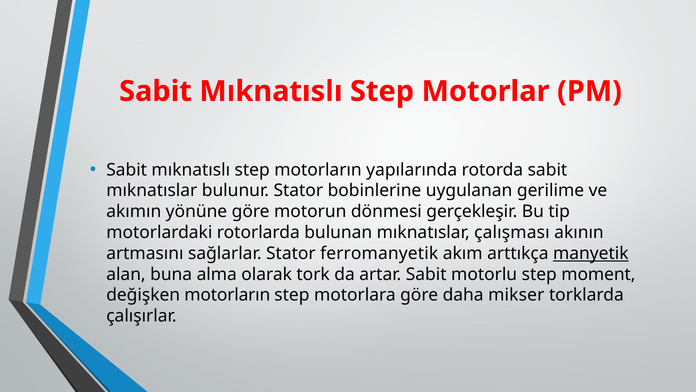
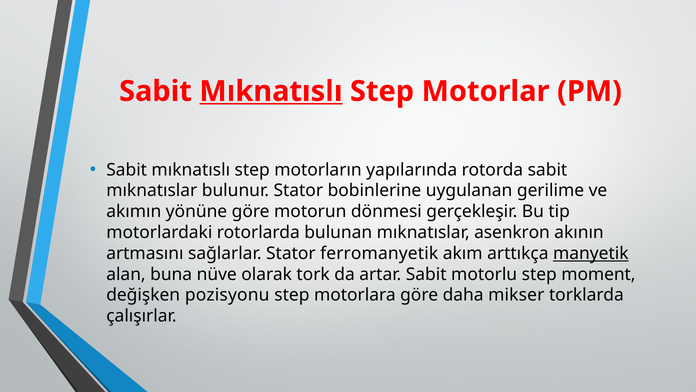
Mıknatıslı underline: none -> present (271, 91)
çalışması: çalışması -> asenkron (512, 232)
alma: alma -> nüve (217, 274)
değişken motorların: motorların -> pozisyonu (227, 295)
